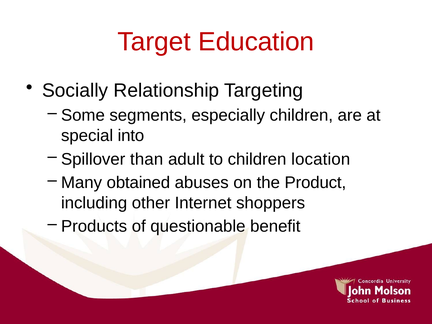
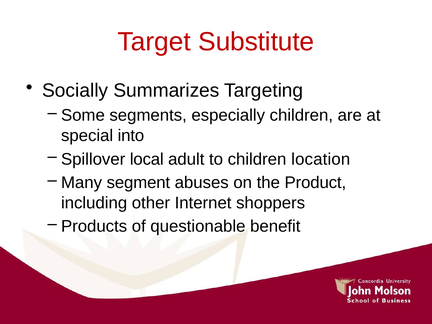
Education: Education -> Substitute (256, 42)
Relationship: Relationship -> Summarizes (167, 91)
than: than -> local (147, 159)
obtained: obtained -> segment (138, 183)
